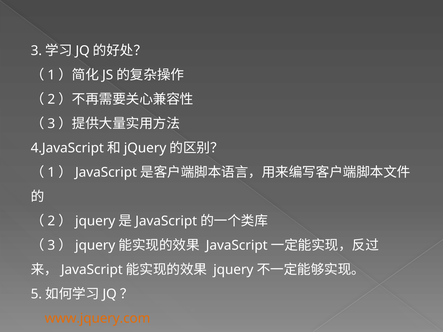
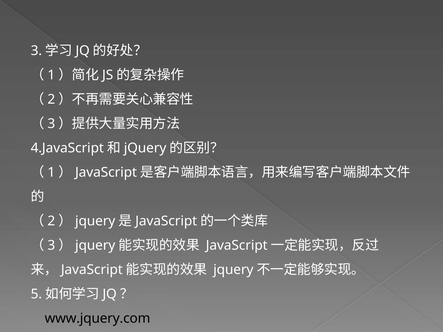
www.jquery.com colour: orange -> black (98, 318)
